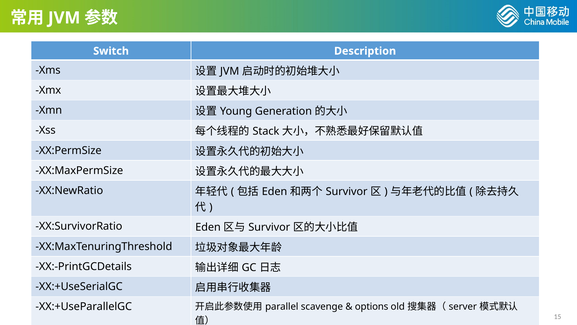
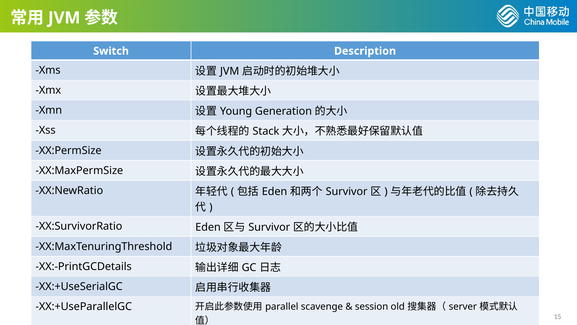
options: options -> session (372, 306)
